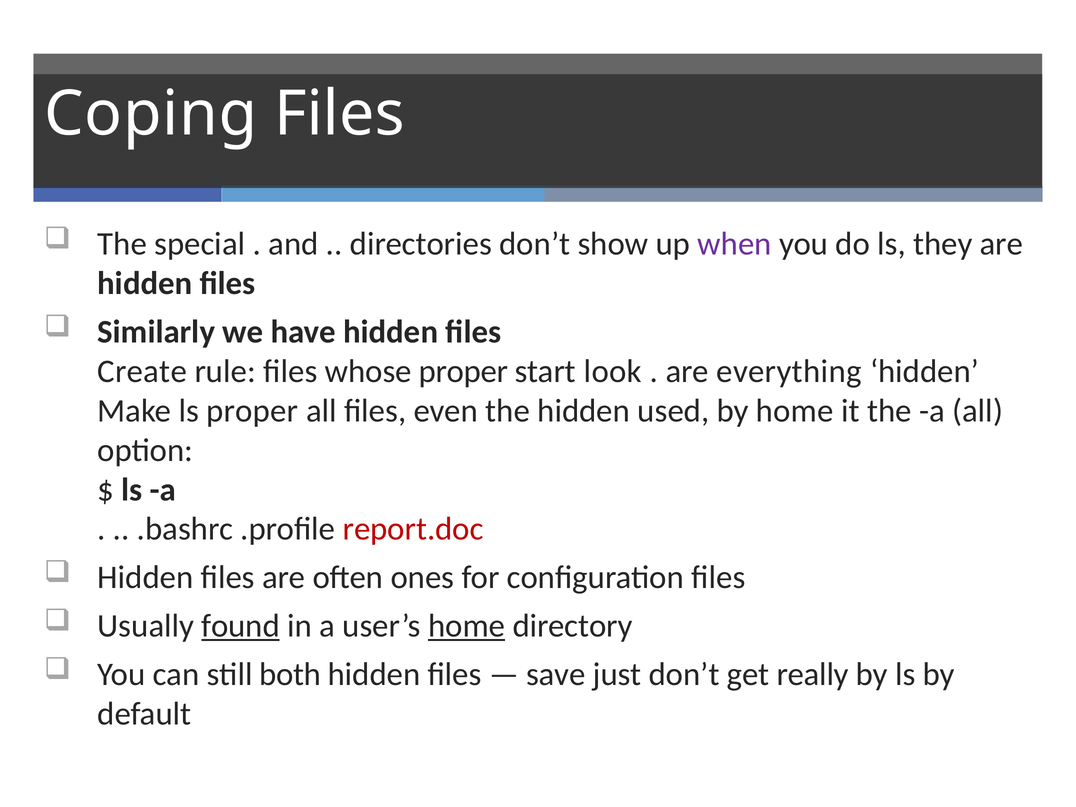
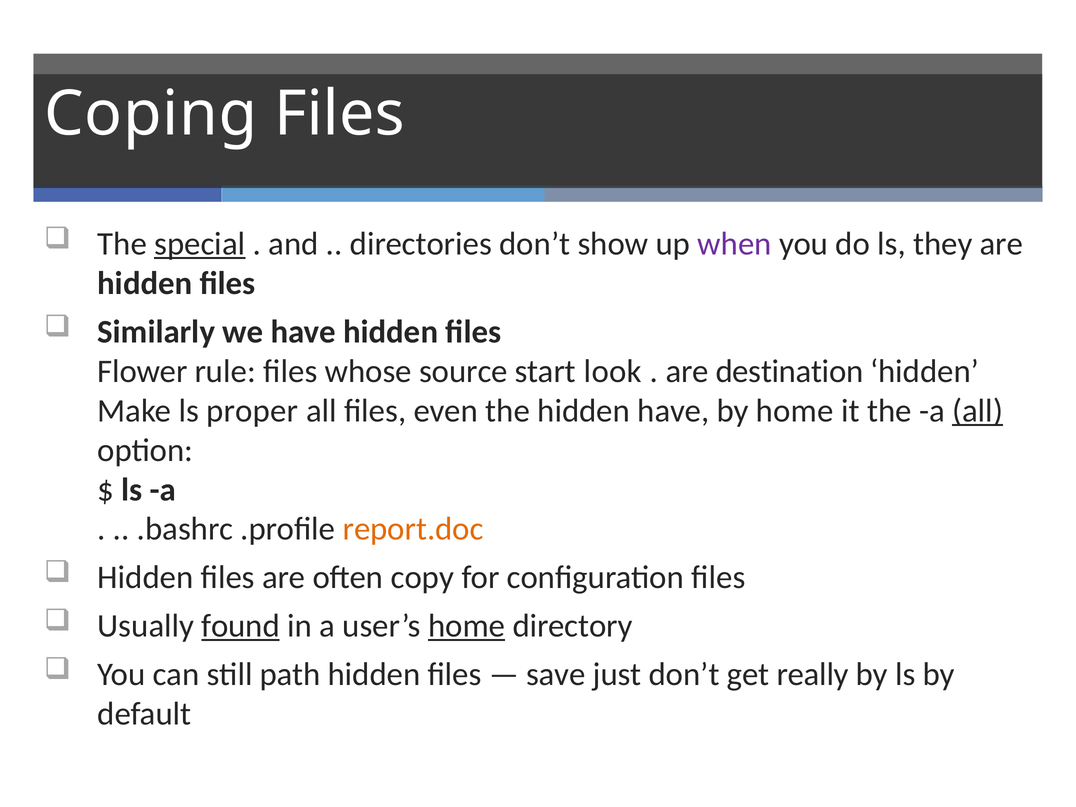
special underline: none -> present (200, 244)
Create: Create -> Flower (142, 371)
whose proper: proper -> source (463, 371)
everything: everything -> destination (789, 371)
hidden used: used -> have (673, 411)
all underline: none -> present (978, 411)
report.doc colour: red -> orange (413, 529)
ones: ones -> copy (422, 578)
both: both -> path (290, 674)
